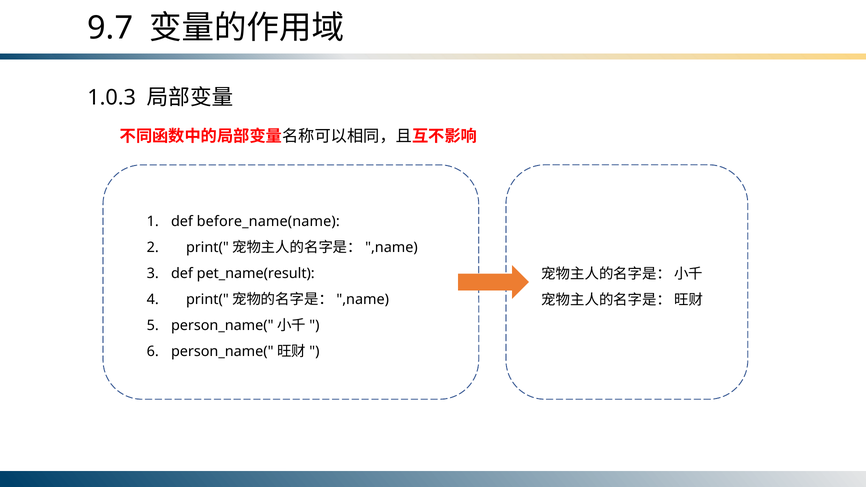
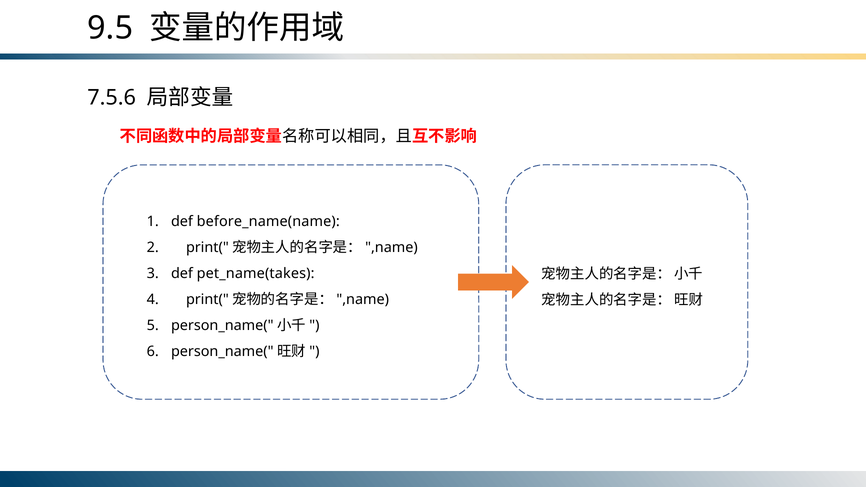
9.7: 9.7 -> 9.5 (110, 28)
1.0.3: 1.0.3 -> 7.5.6 (112, 98)
pet_name(result: pet_name(result -> pet_name(takes (256, 274)
